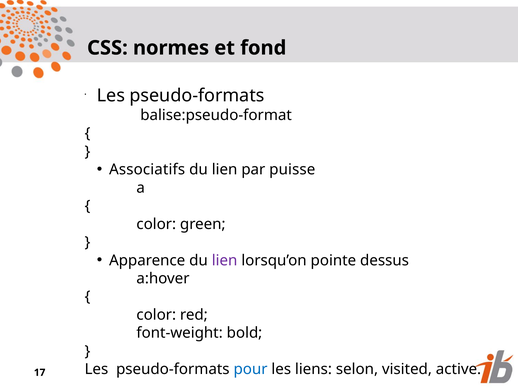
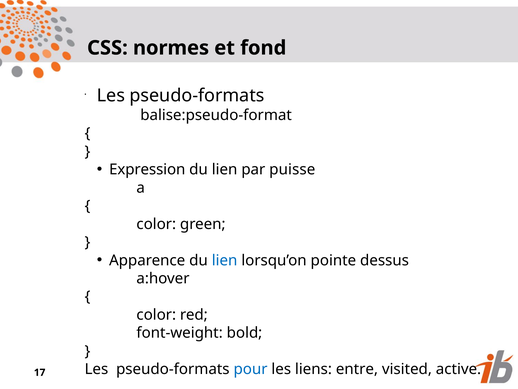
Associatifs: Associatifs -> Expression (147, 169)
lien colour: purple -> blue (225, 260)
selon: selon -> entre (357, 369)
